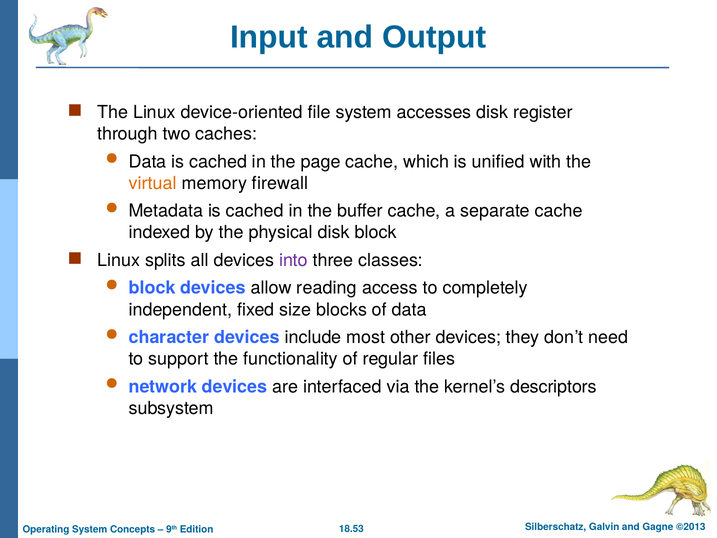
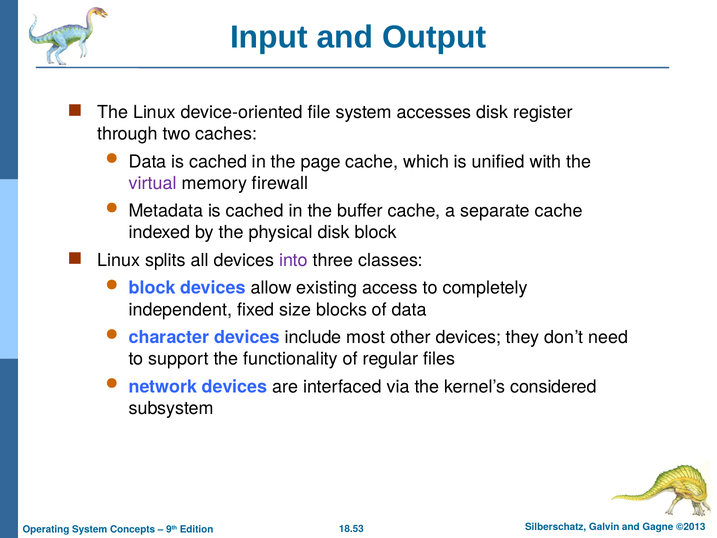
virtual colour: orange -> purple (153, 183)
reading: reading -> existing (327, 288)
descriptors: descriptors -> considered (553, 387)
